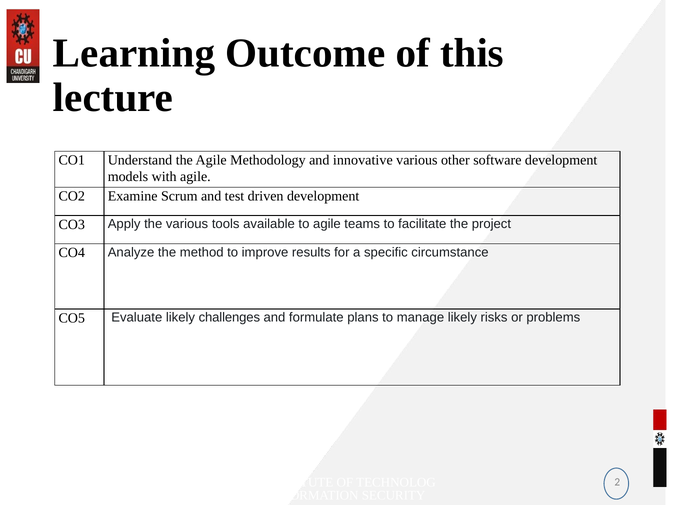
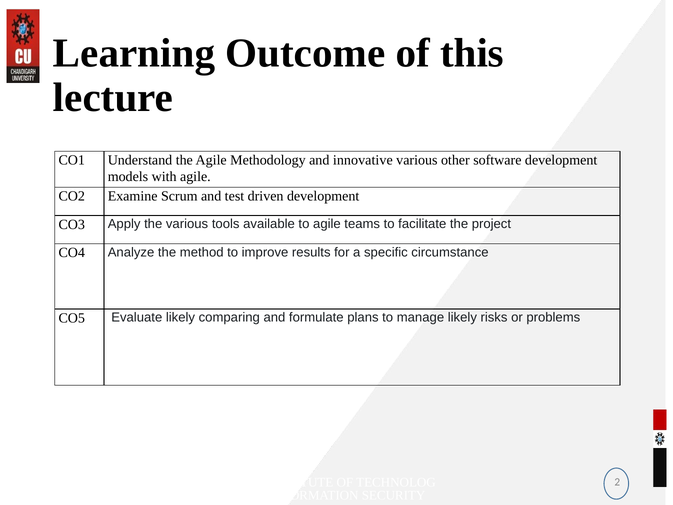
challenges: challenges -> comparing (229, 317)
